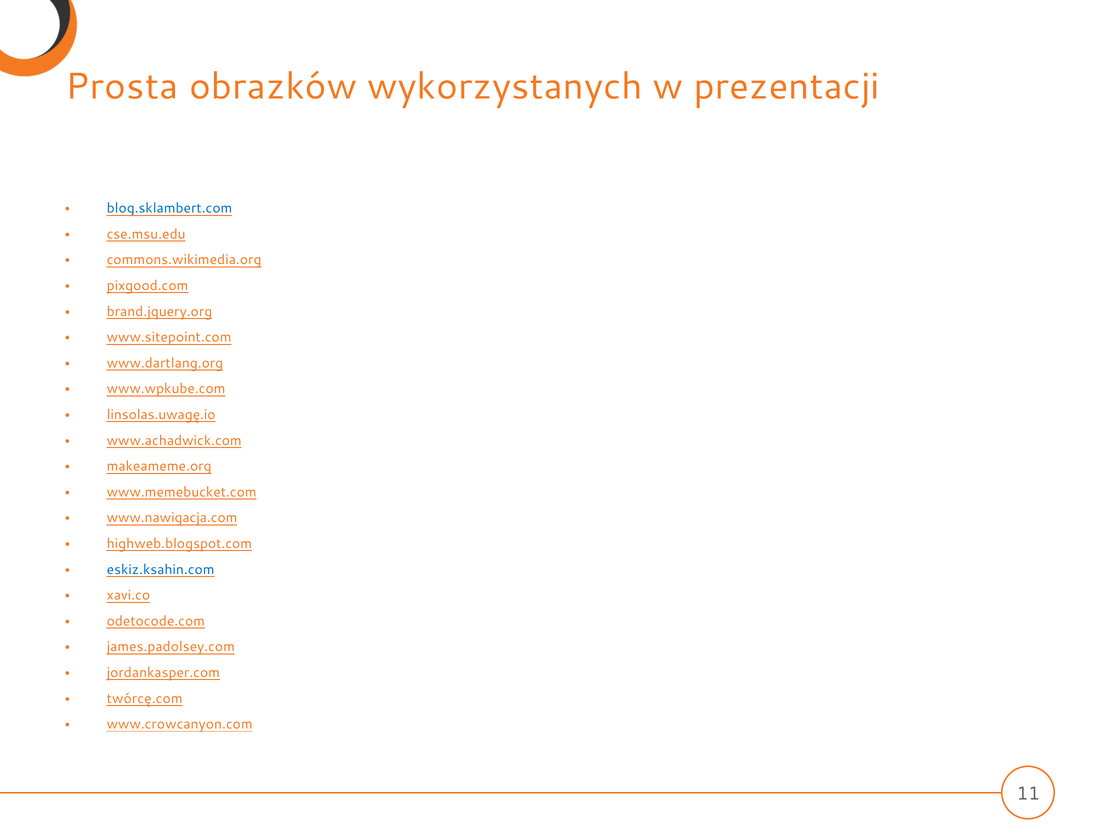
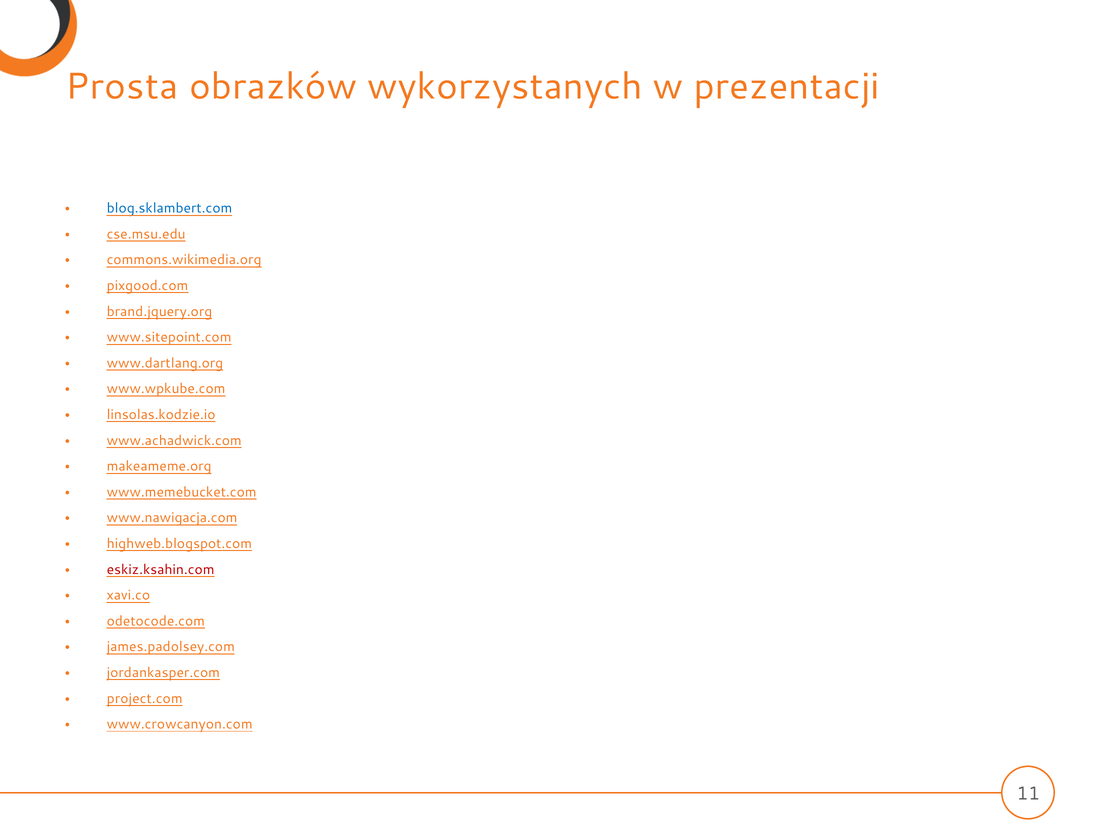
linsolas.uwagę.io: linsolas.uwagę.io -> linsolas.kodzie.io (161, 414)
eskiz.ksahin.com colour: blue -> red (161, 569)
twórcę.com: twórcę.com -> project.com (145, 698)
